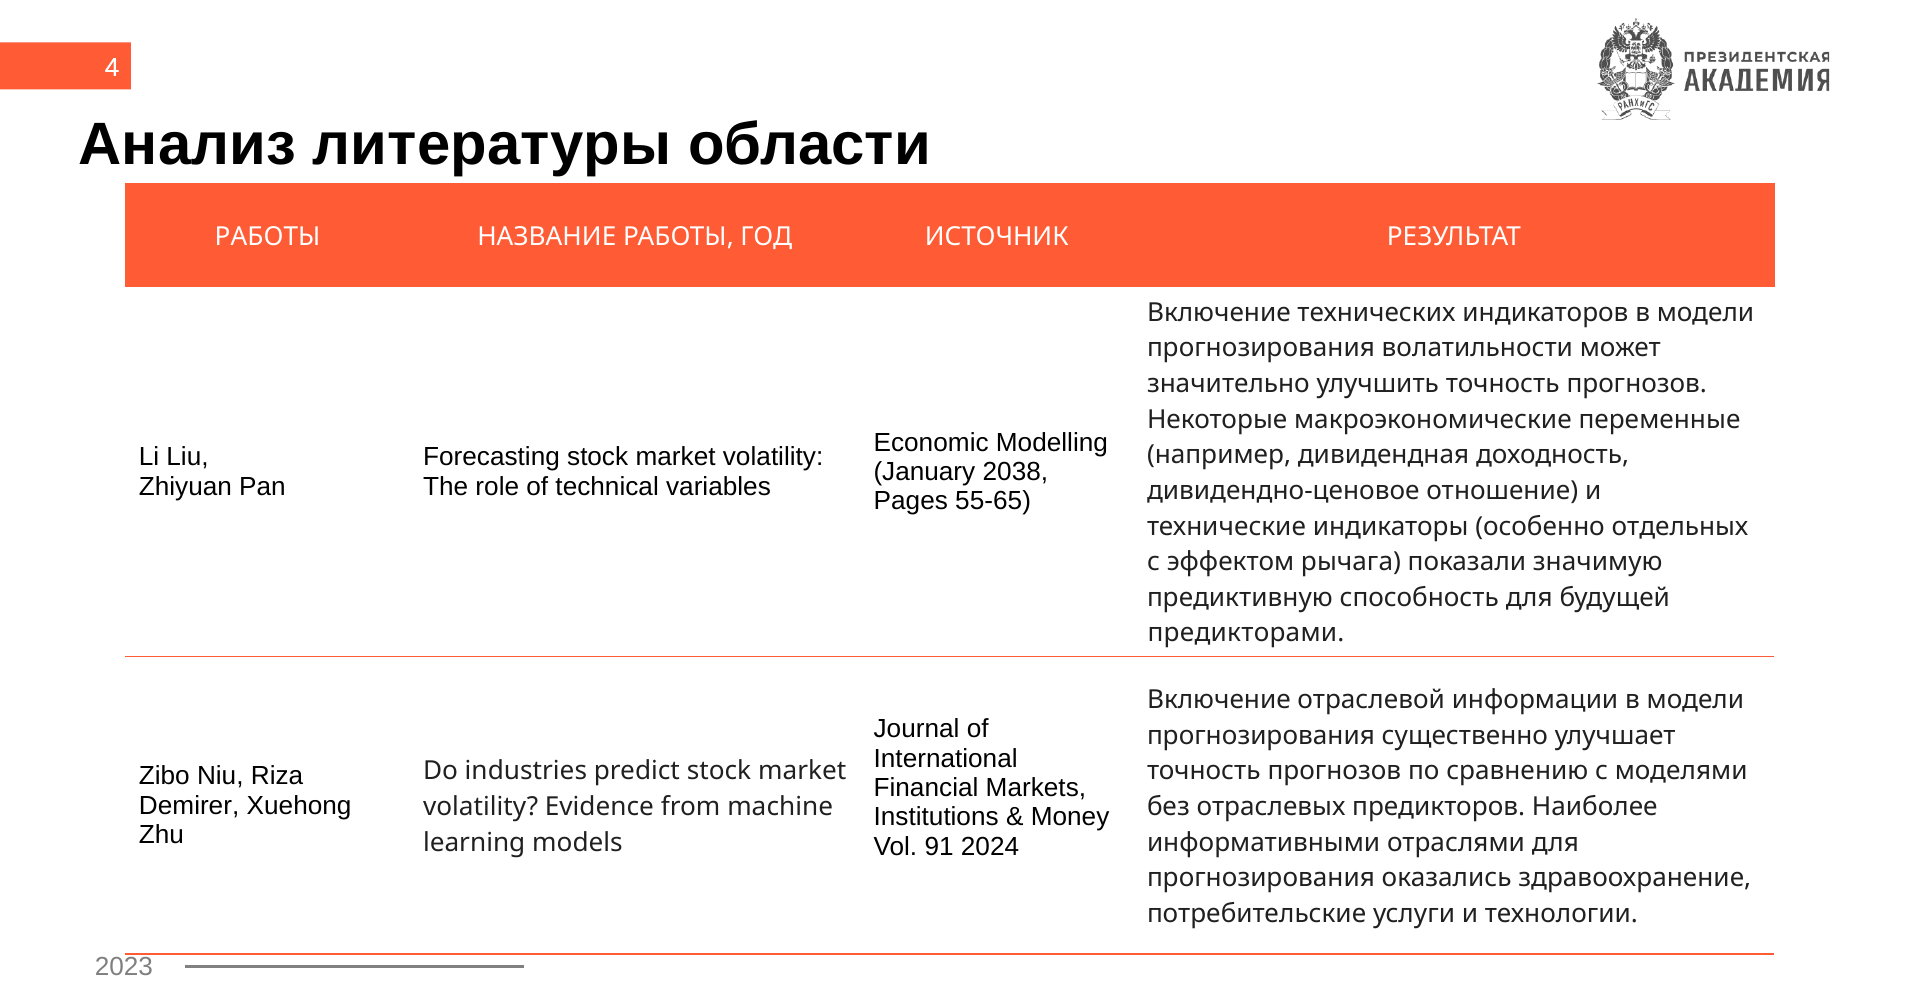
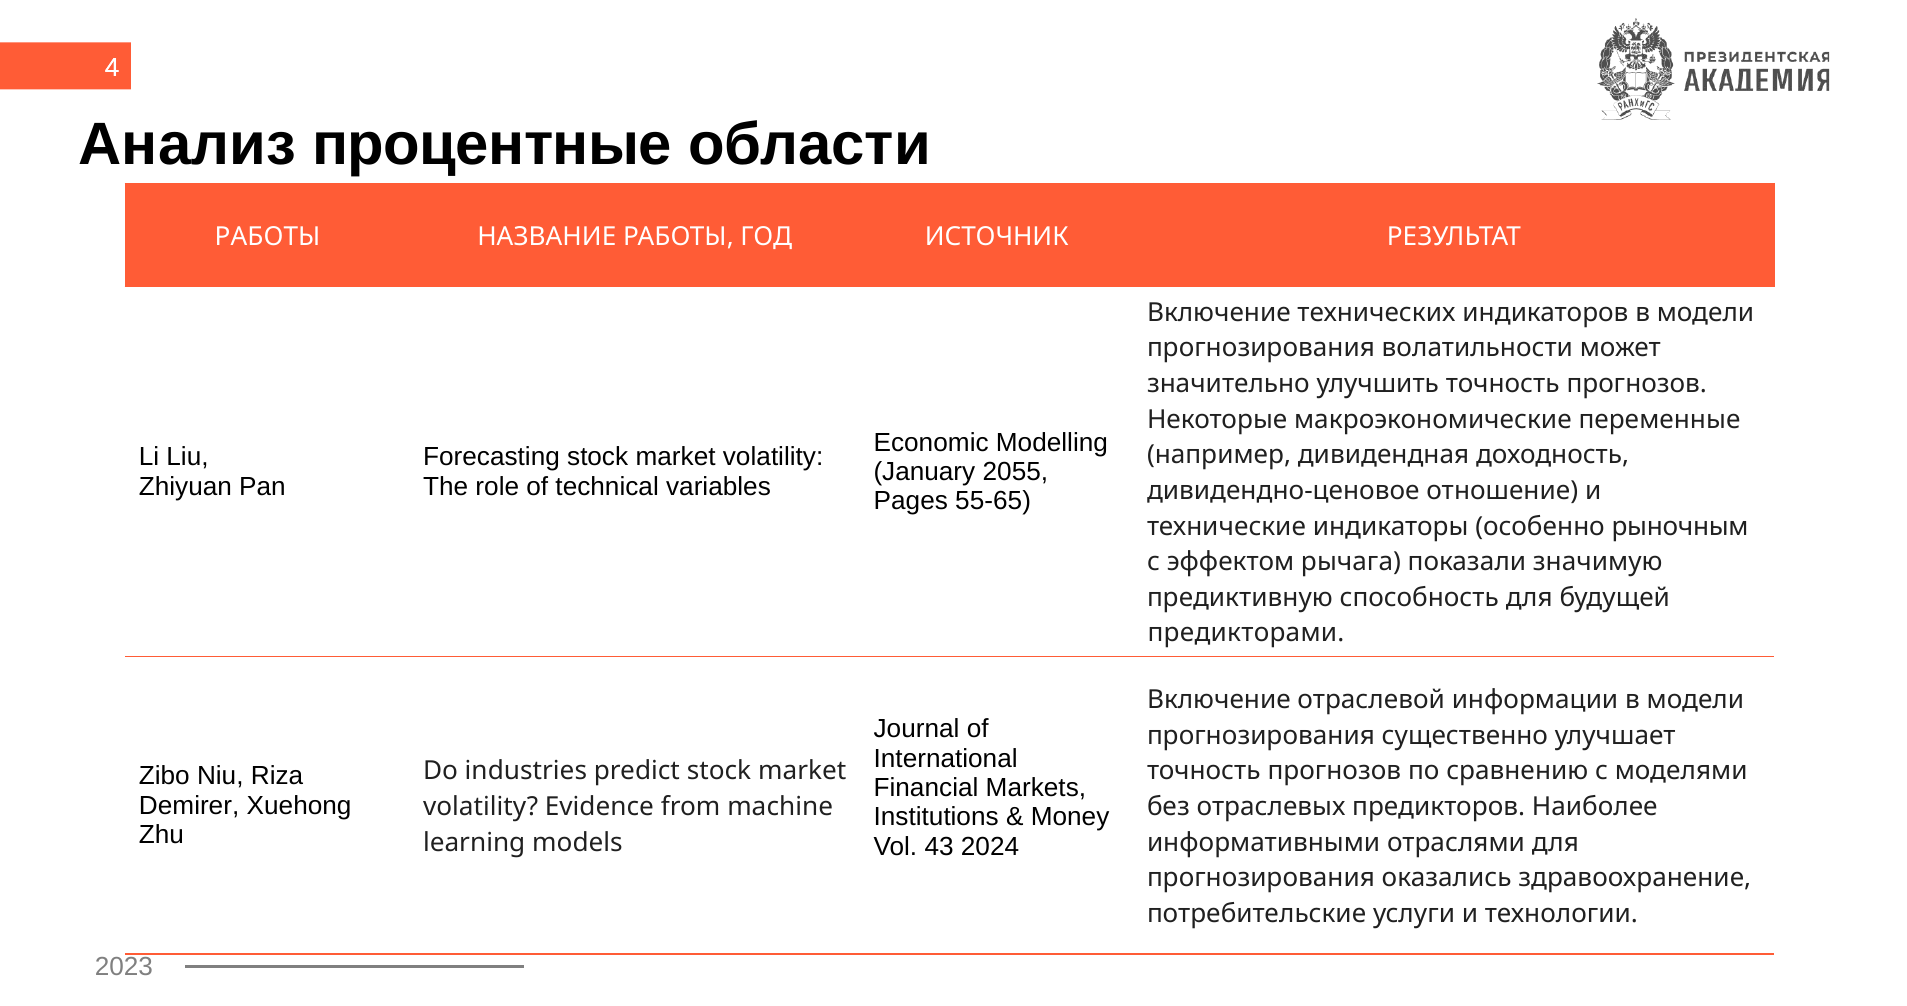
литературы: литературы -> процентные (492, 145)
2038: 2038 -> 2055 (1015, 472)
отдельных: отдельных -> рыночным (1680, 527)
91: 91 -> 43 (939, 847)
